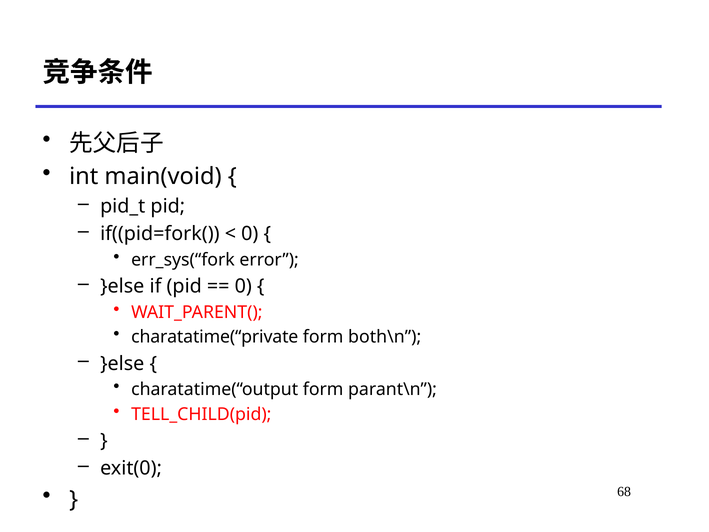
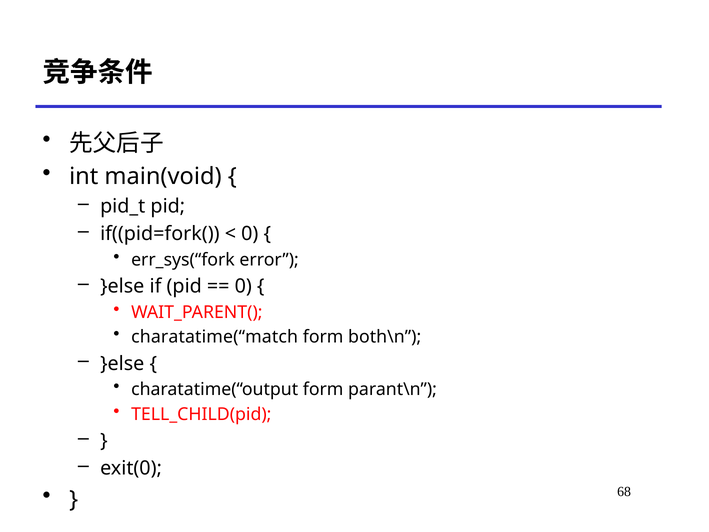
charatatime(“private: charatatime(“private -> charatatime(“match (215, 337)
